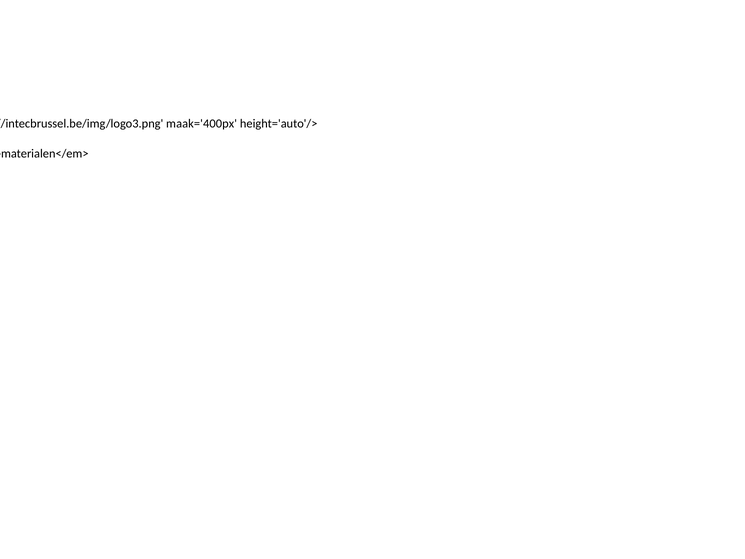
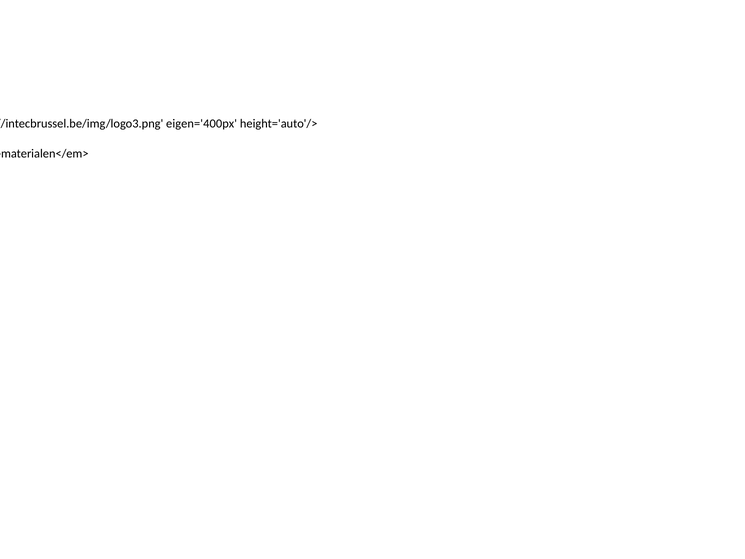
maak='400px: maak='400px -> eigen='400px (202, 124)
